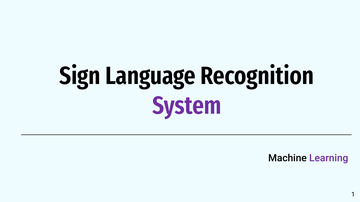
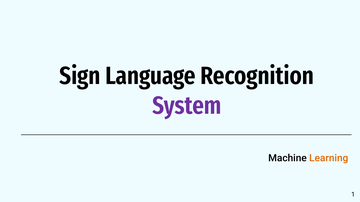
Learning colour: purple -> orange (329, 158)
